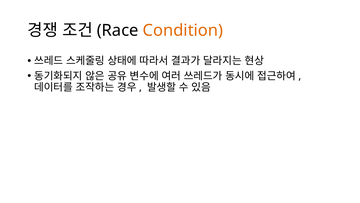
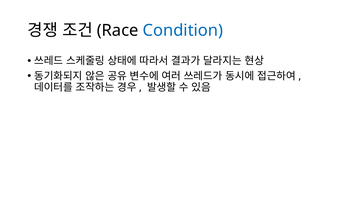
Condition colour: orange -> blue (183, 30)
